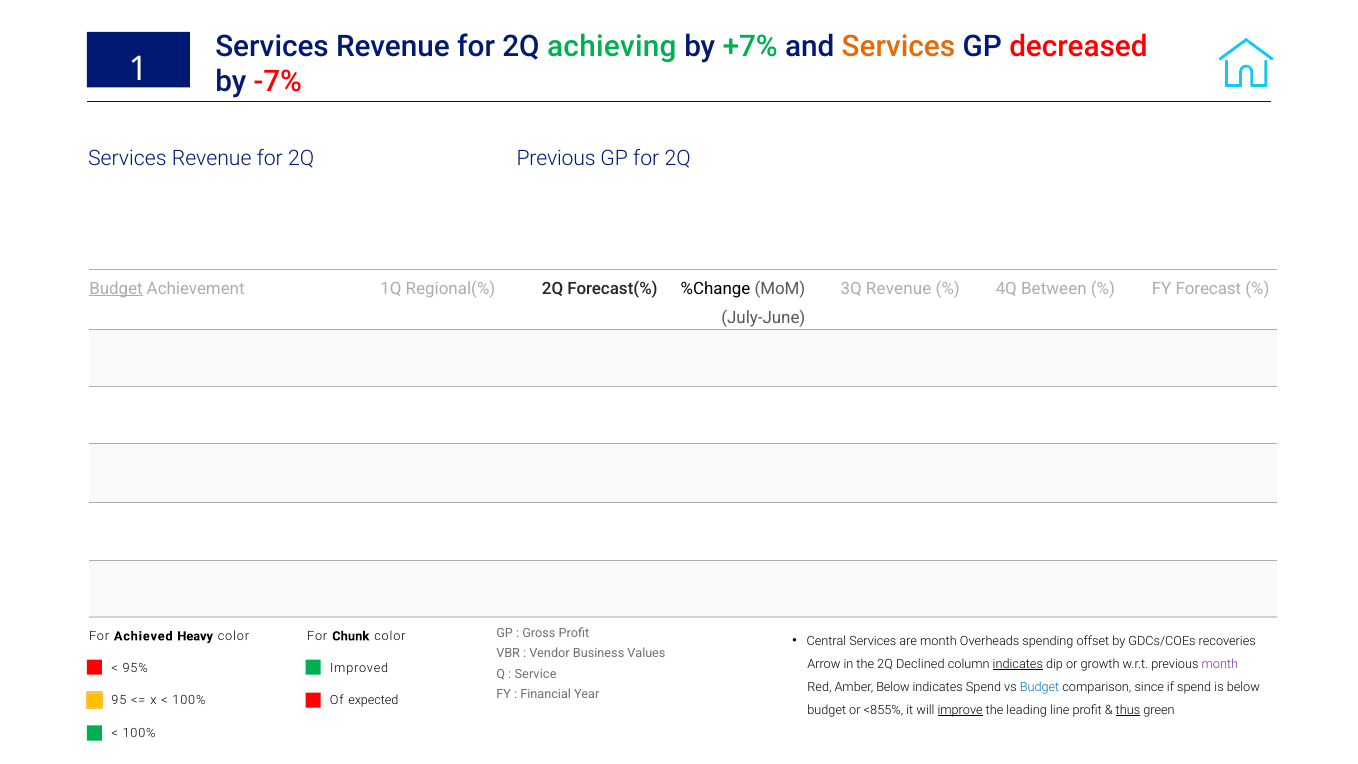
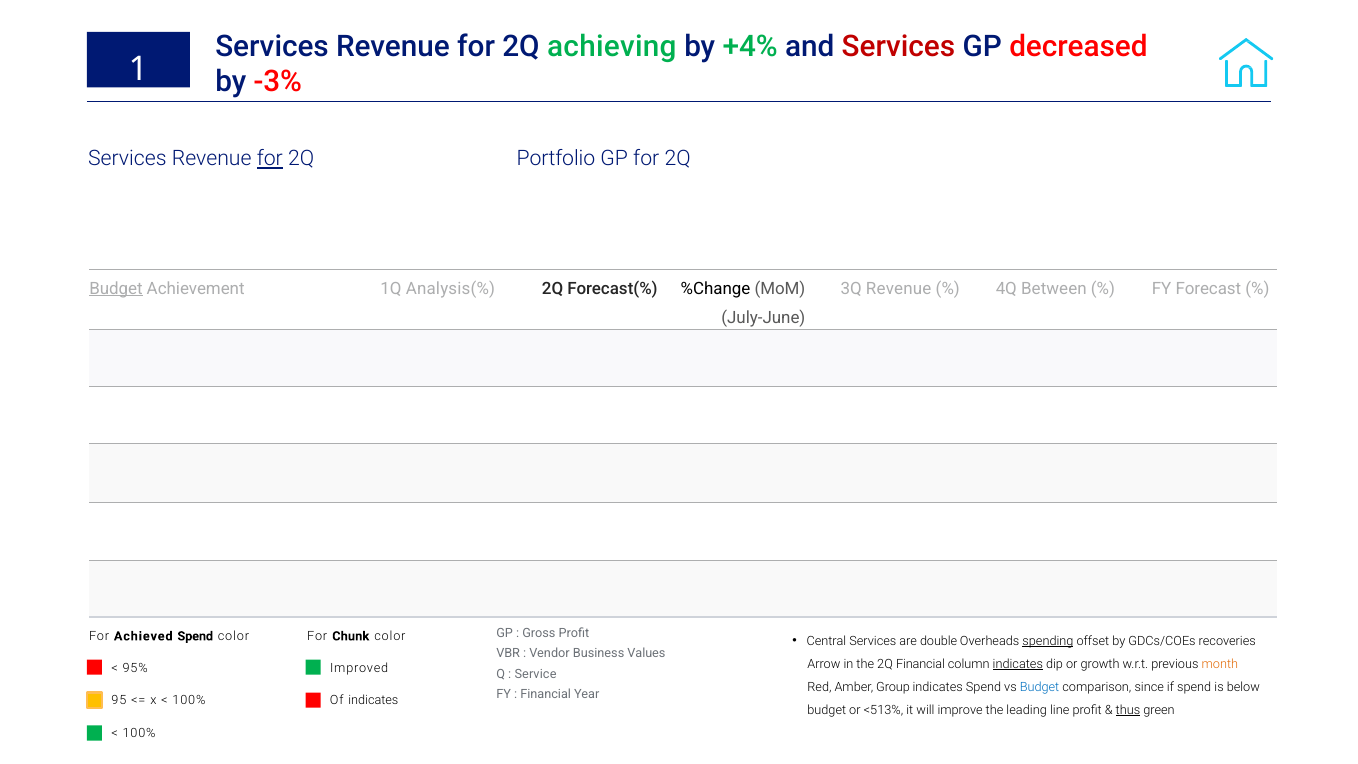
+7%: +7% -> +4% (750, 46)
Services colour: orange -> red (899, 46)
-7%: -7% -> -3% (278, 82)
for underline: none -> present (270, 159)
2Q Previous: Previous -> Portfolio (556, 159)
Regional(%: Regional(% -> Analysis(% (450, 289)
Achieved Heavy: Heavy -> Spend (195, 636)
are month: month -> double (939, 641)
spending underline: none -> present (1048, 641)
2Q Declined: Declined -> Financial (920, 664)
month colour: purple -> orange (1220, 664)
Amber Below: Below -> Group (893, 687)
Of expected: expected -> indicates (373, 701)
<855%: <855% -> <513% (883, 710)
improve underline: present -> none (960, 710)
